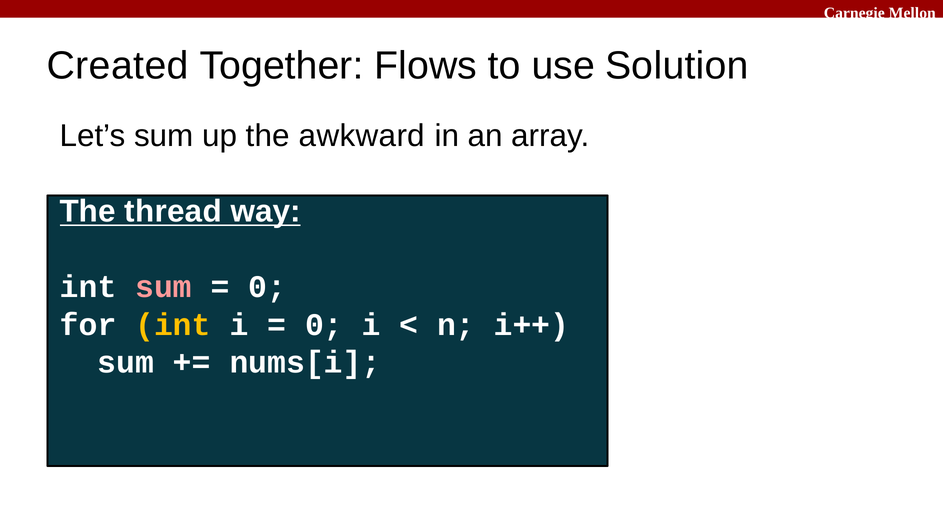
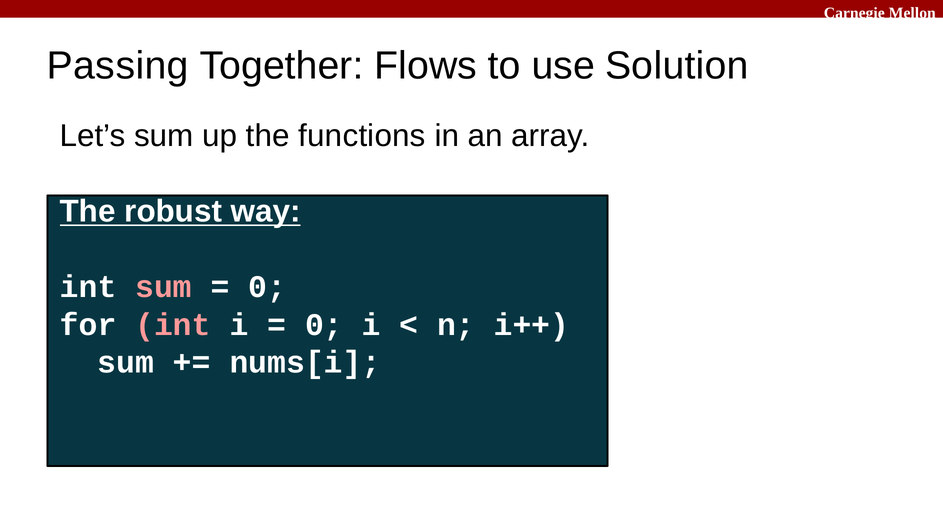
Created: Created -> Passing (118, 66)
awkward: awkward -> functions (362, 136)
thread: thread -> robust (173, 211)
int colour: yellow -> pink (173, 324)
